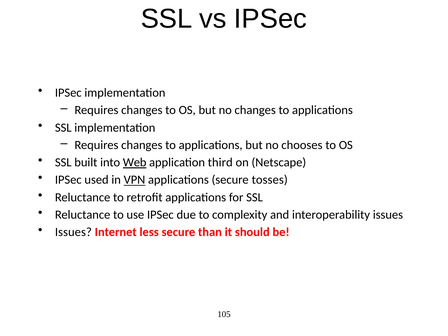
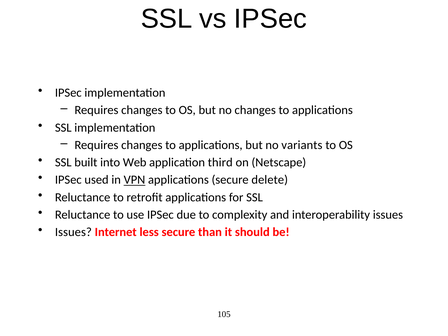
chooses: chooses -> variants (302, 145)
Web underline: present -> none (135, 162)
tosses: tosses -> delete (270, 180)
